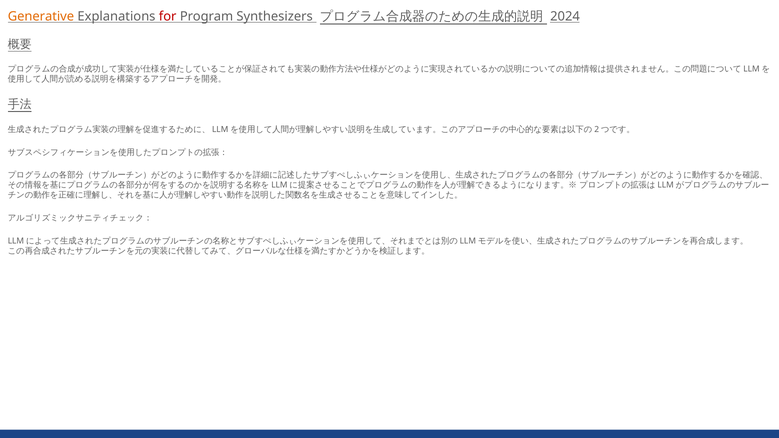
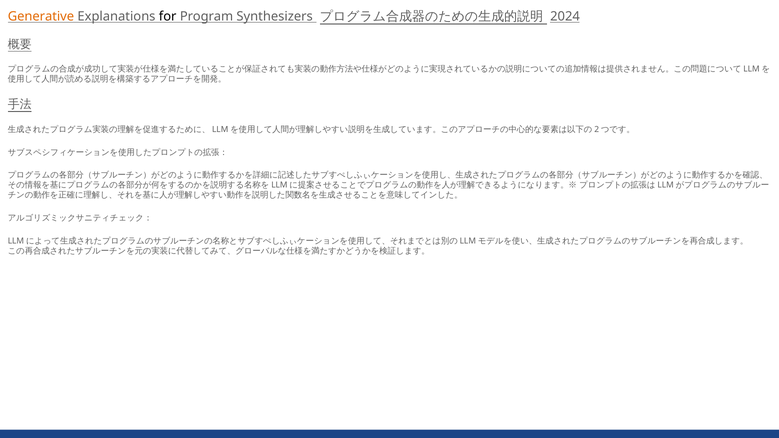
for colour: red -> black (168, 16)
